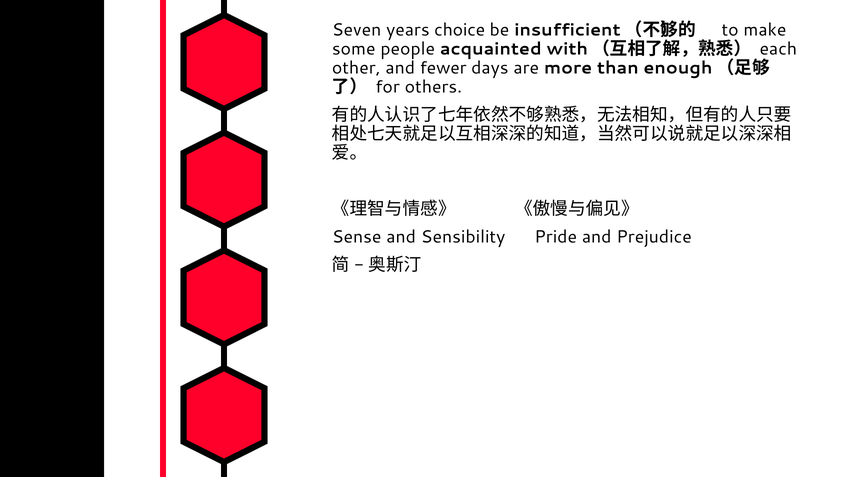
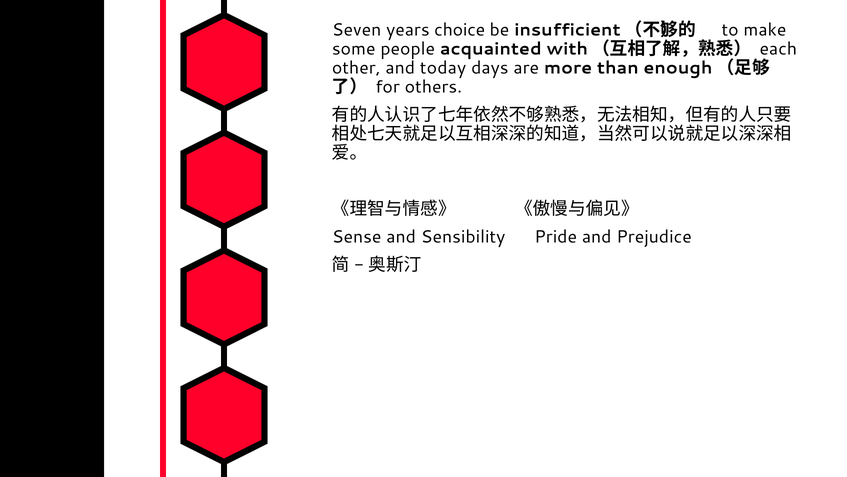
fewer: fewer -> today (443, 68)
